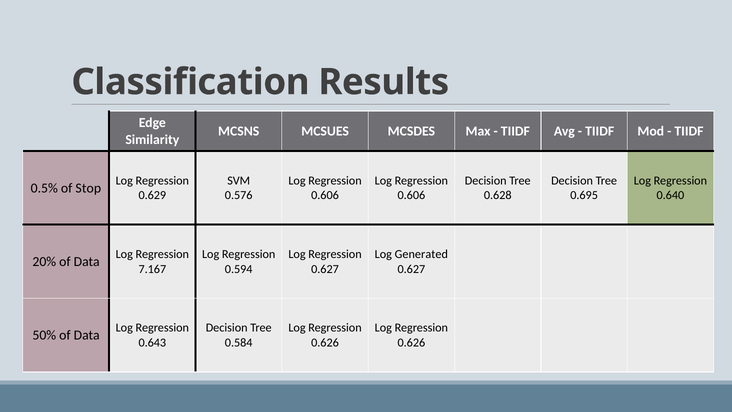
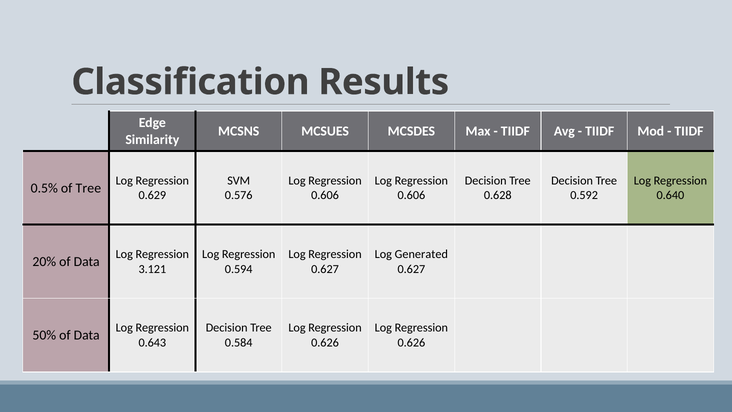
of Stop: Stop -> Tree (88, 188)
0.695: 0.695 -> 0.592 (584, 195)
7.167: 7.167 -> 3.121 (152, 269)
